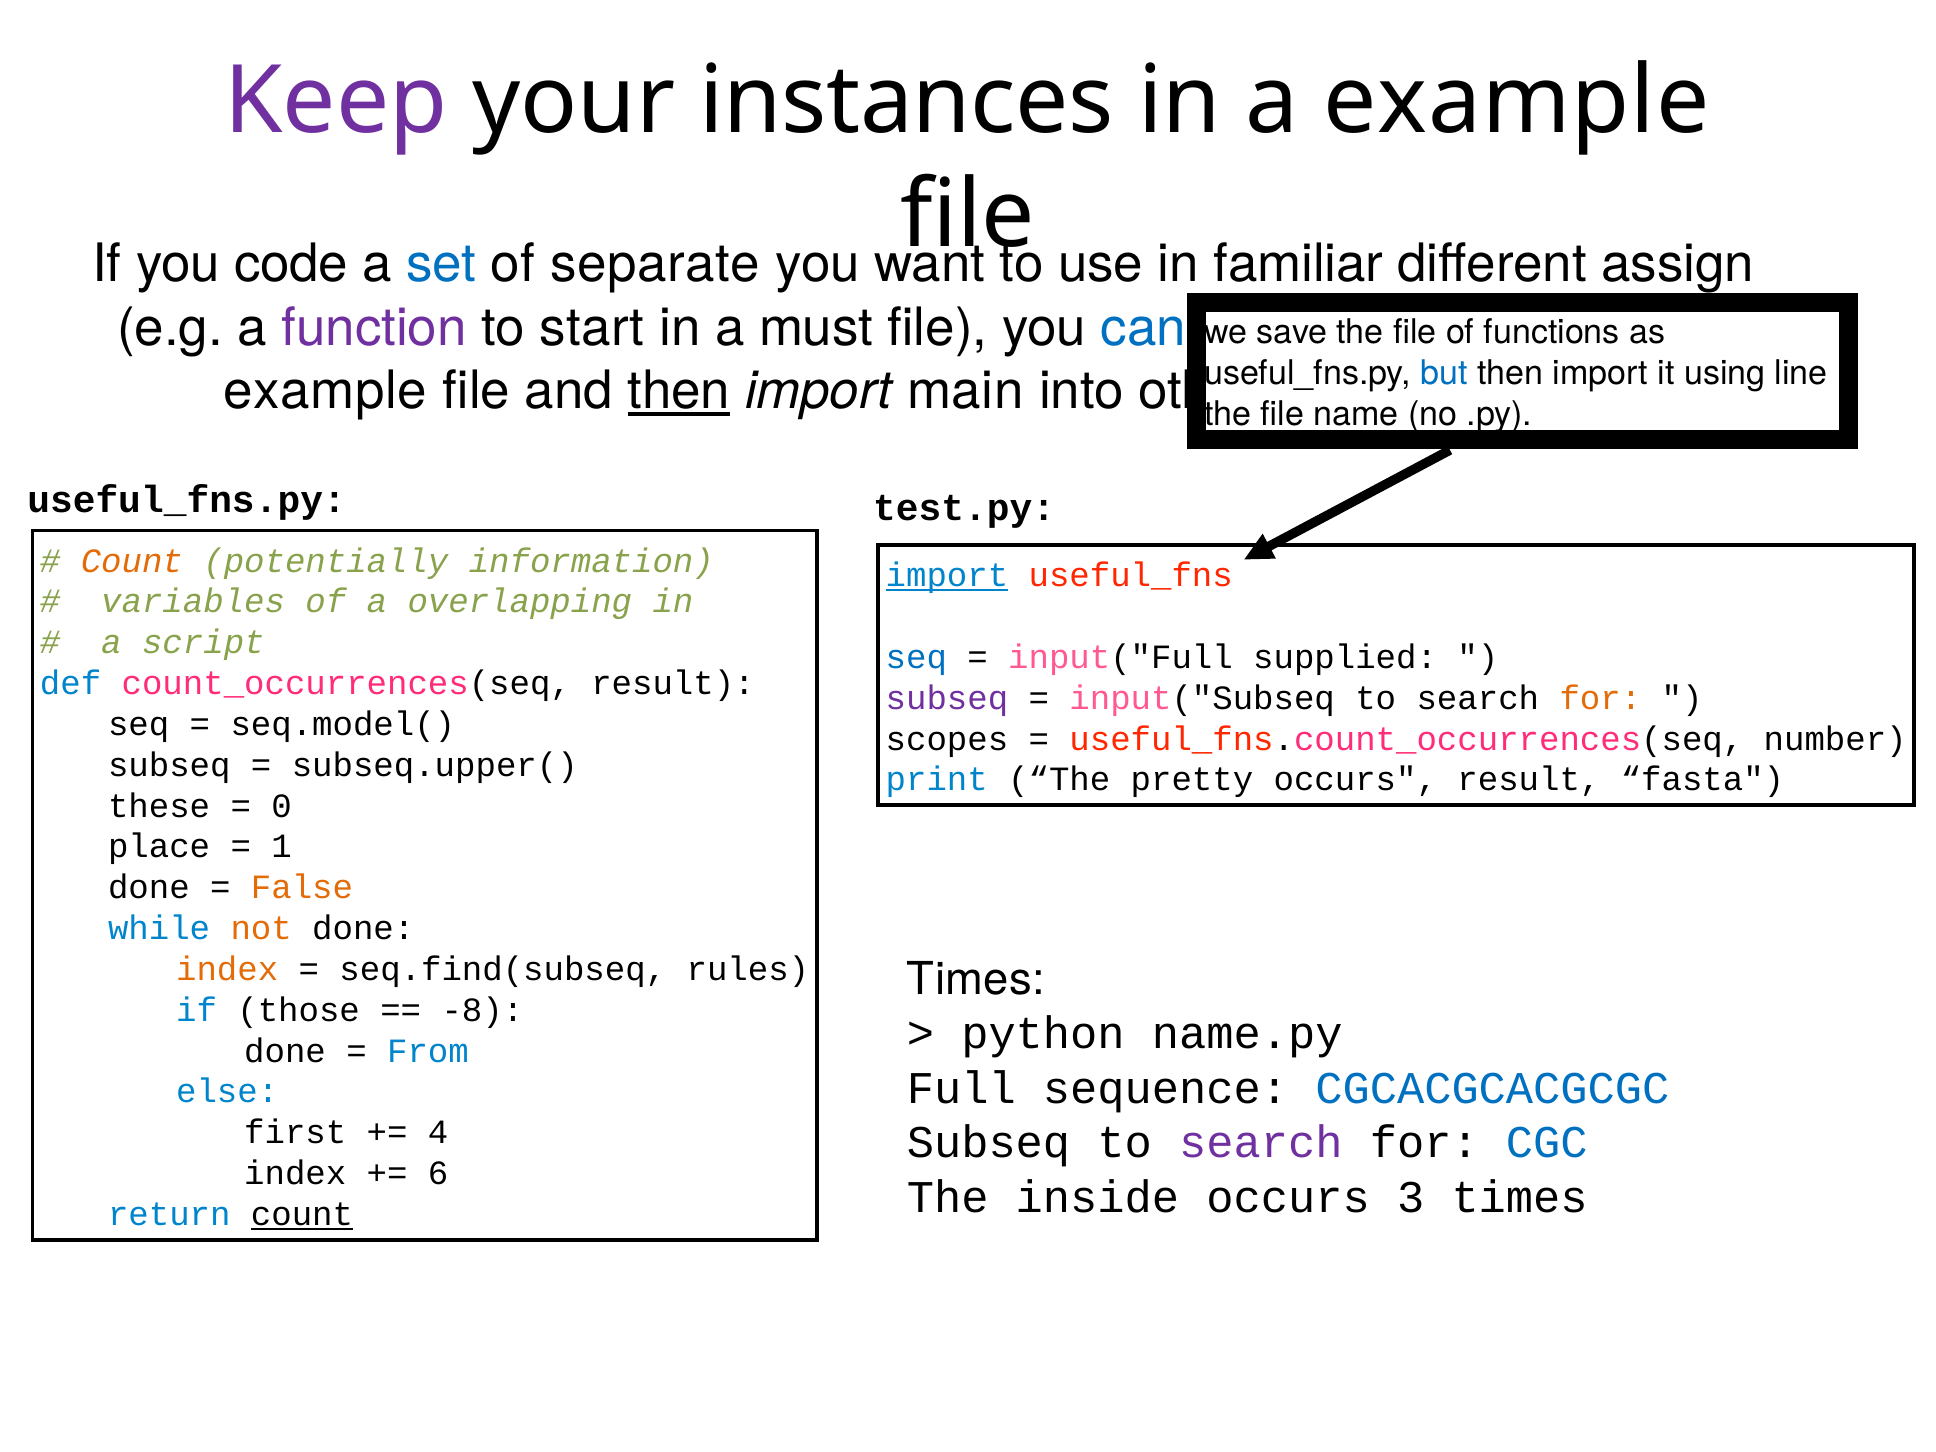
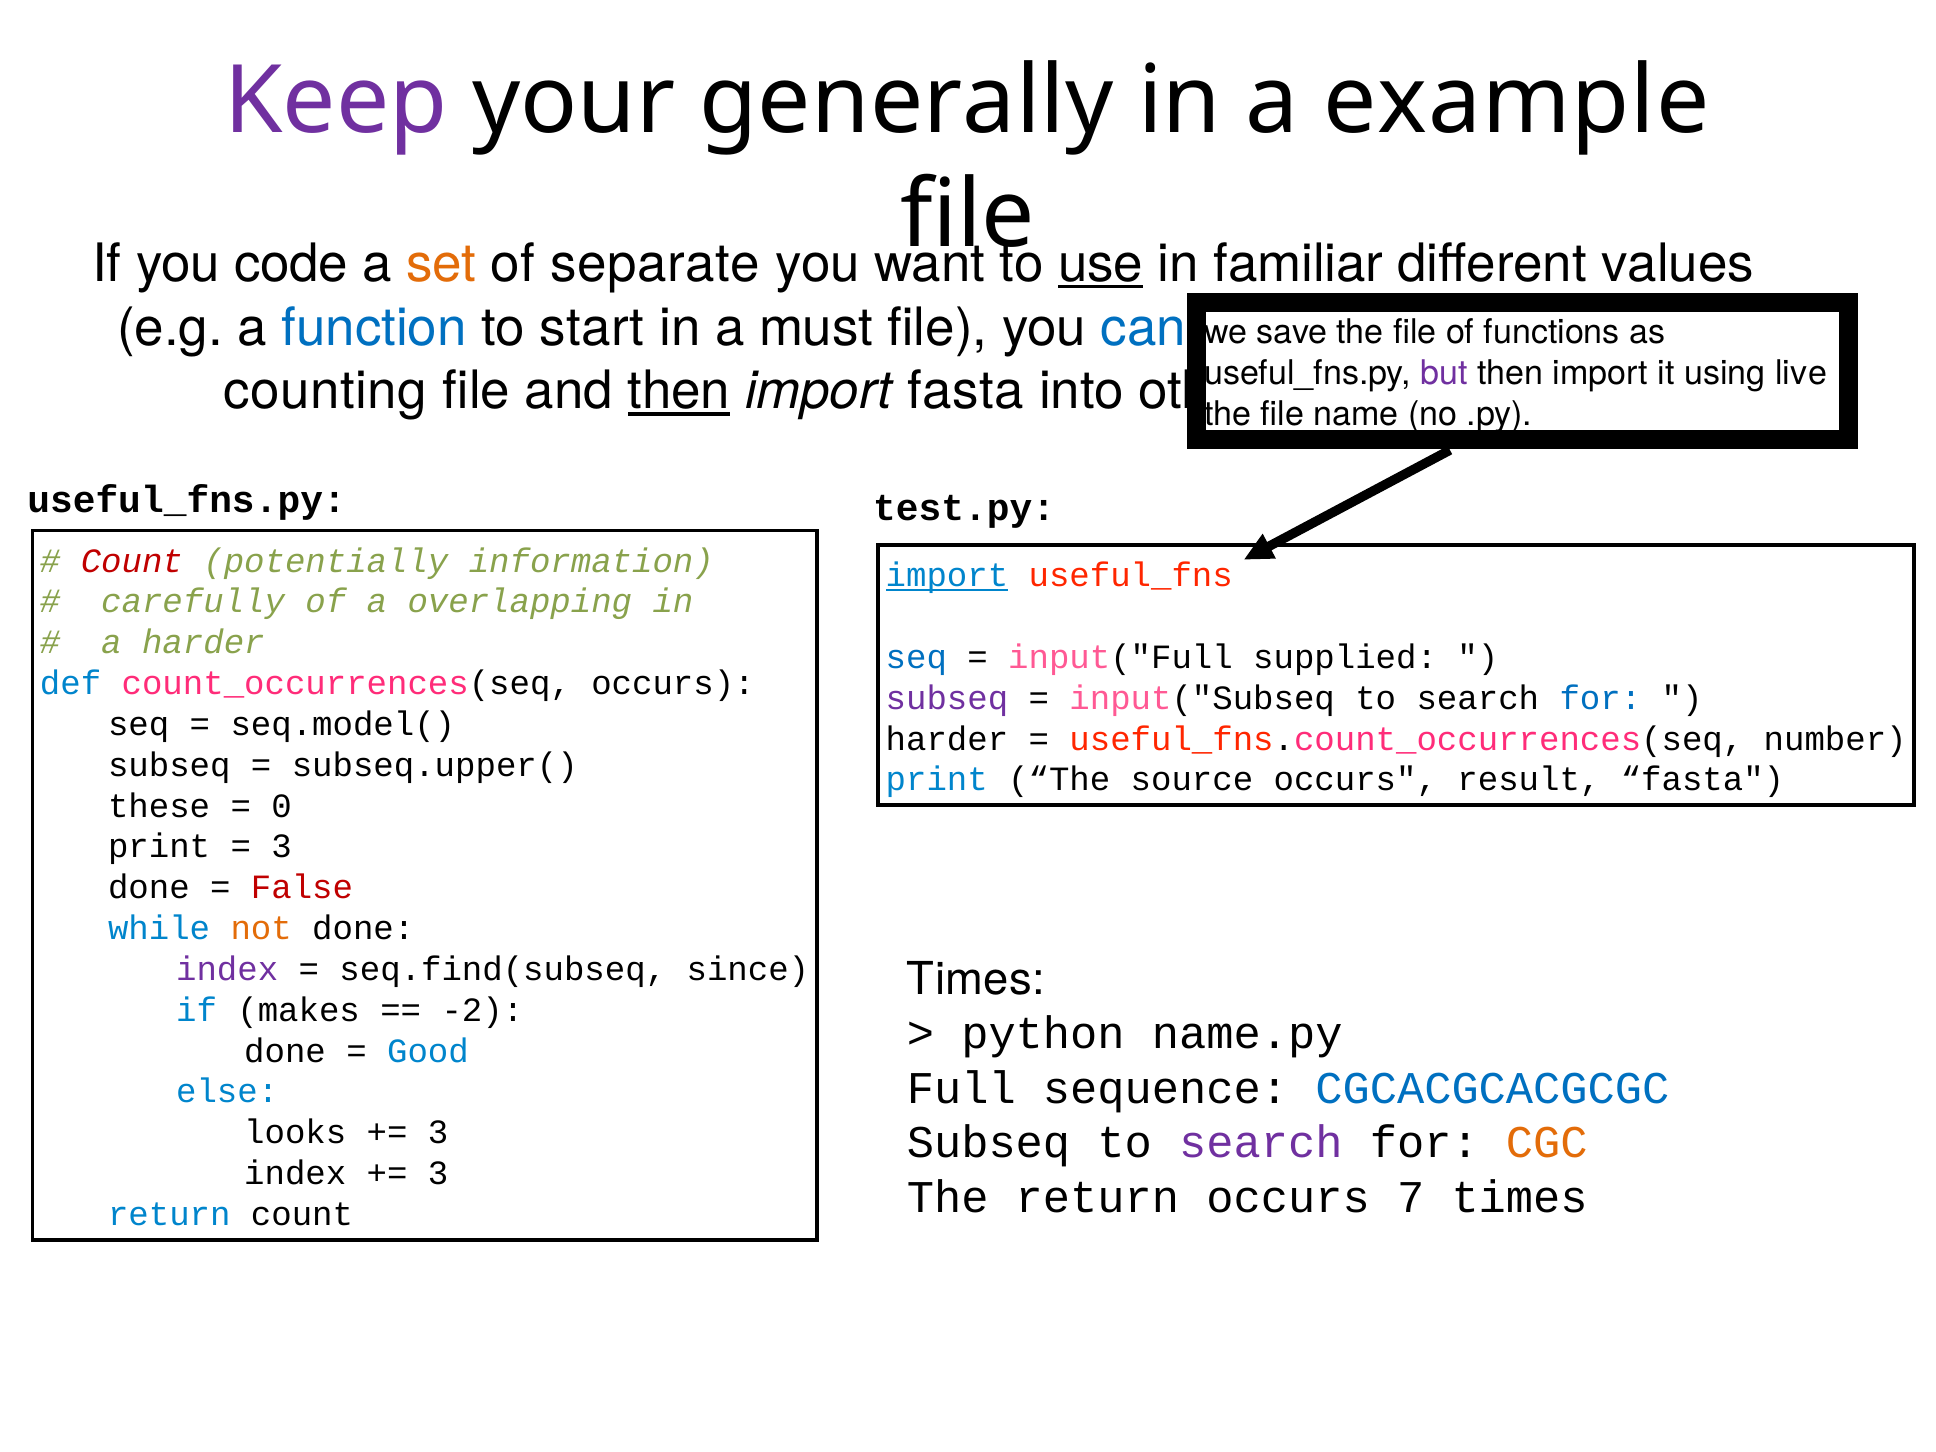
instances: instances -> generally (906, 102)
set colour: blue -> orange (441, 264)
use underline: none -> present (1101, 264)
assign: assign -> values (1678, 264)
function colour: purple -> blue (374, 328)
but colour: blue -> purple (1444, 373)
line: line -> live (1801, 373)
example: example -> counting (325, 391)
import main: main -> fasta (965, 391)
Count colour: orange -> red (132, 561)
variables: variables -> carefully (193, 602)
a script: script -> harder (203, 642)
count_occurrences(seq result: result -> occurs (673, 683)
for colour: orange -> blue (1600, 698)
scopes: scopes -> harder (947, 739)
pretty: pretty -> source (1192, 780)
place: place -> print (159, 847)
1: 1 -> 3 (282, 847)
False colour: orange -> red (302, 887)
index colour: orange -> purple (227, 969)
rules: rules -> since (748, 969)
those: those -> makes (299, 1010)
-8: -8 -> -2 (482, 1010)
From: From -> Good (428, 1051)
first: first -> looks (295, 1133)
4: 4 -> 3 (438, 1133)
CGC colour: blue -> orange (1547, 1143)
6: 6 -> 3 (438, 1173)
The inside: inside -> return (1097, 1197)
3: 3 -> 7 (1411, 1197)
count underline: present -> none (302, 1214)
